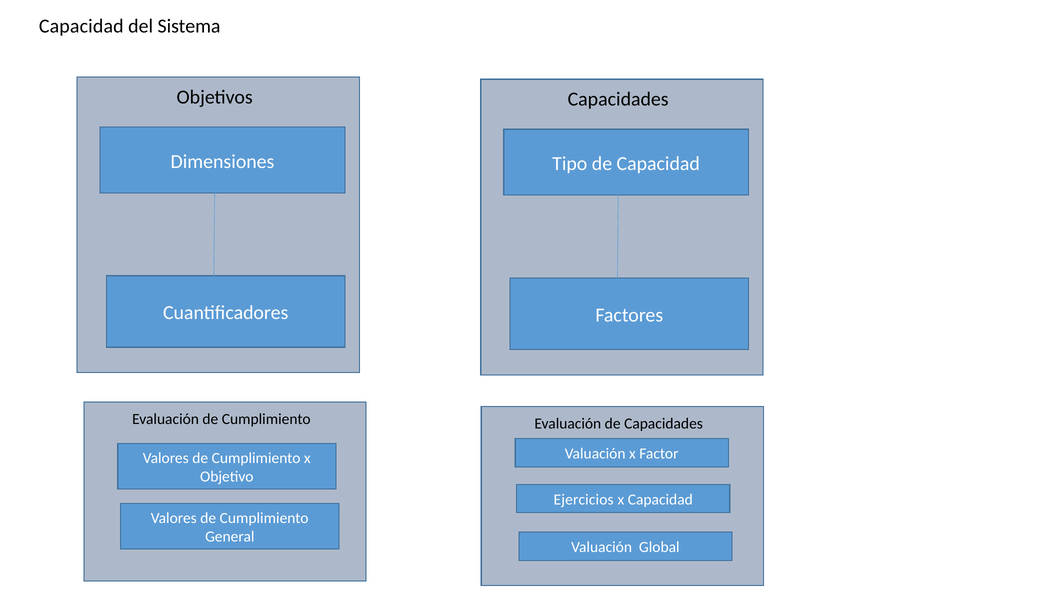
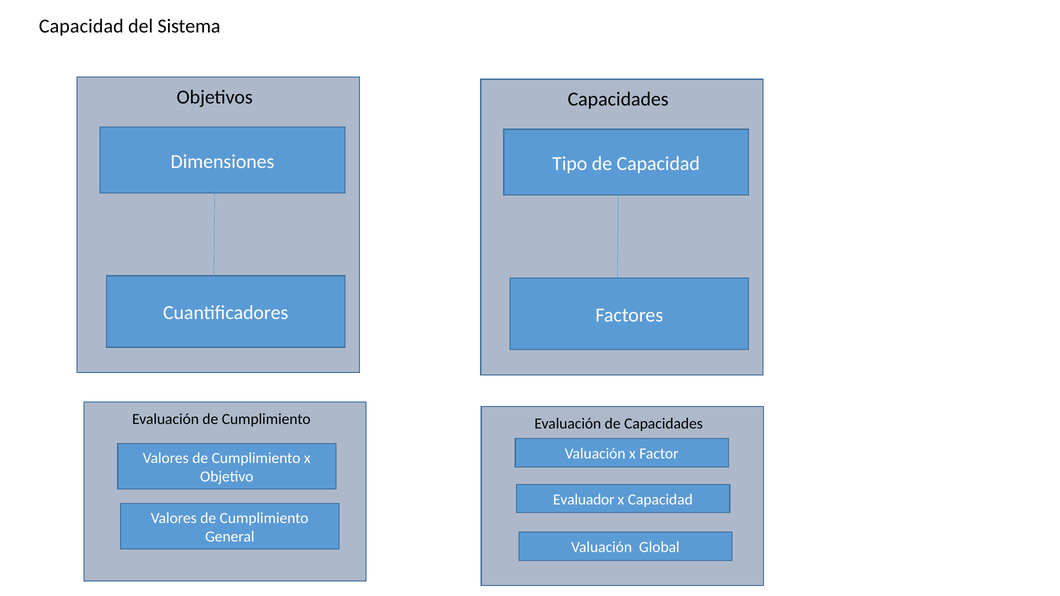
Ejercicios: Ejercicios -> Evaluador (584, 500)
